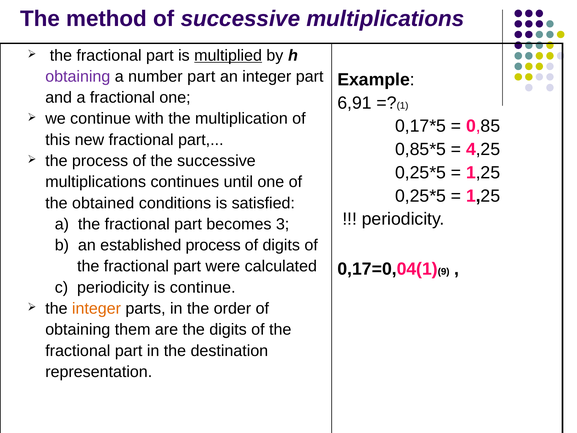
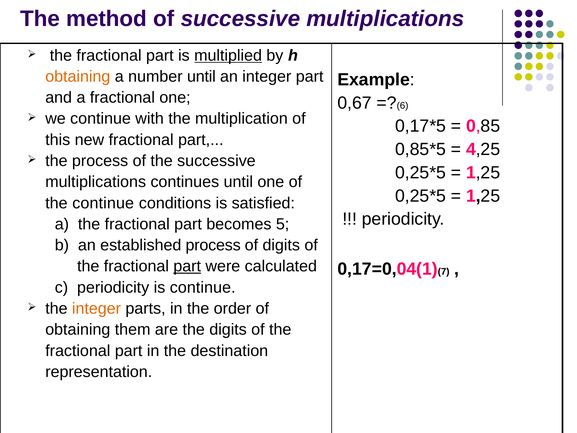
obtaining colour: purple -> orange (78, 76)
number part: part -> until (201, 76)
6,91: 6,91 -> 0,67 (355, 103)
1: 1 -> 6 (403, 105)
the obtained: obtained -> continue (103, 203)
3: 3 -> 5 (283, 224)
part underline: none -> present (187, 266)
9: 9 -> 7 (444, 271)
